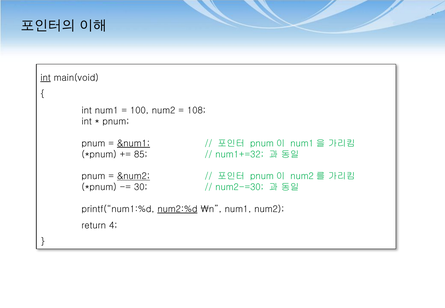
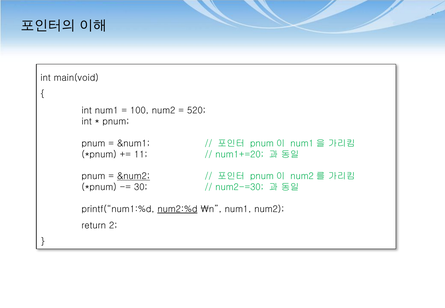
int underline: present -> none (46, 78)
108: 108 -> 520 (196, 111)
&num1 underline: present -> none (133, 143)
85: 85 -> 11 (141, 154)
num1+=32: num1+=32 -> num1+=20 (240, 154)
4: 4 -> 2 (113, 226)
